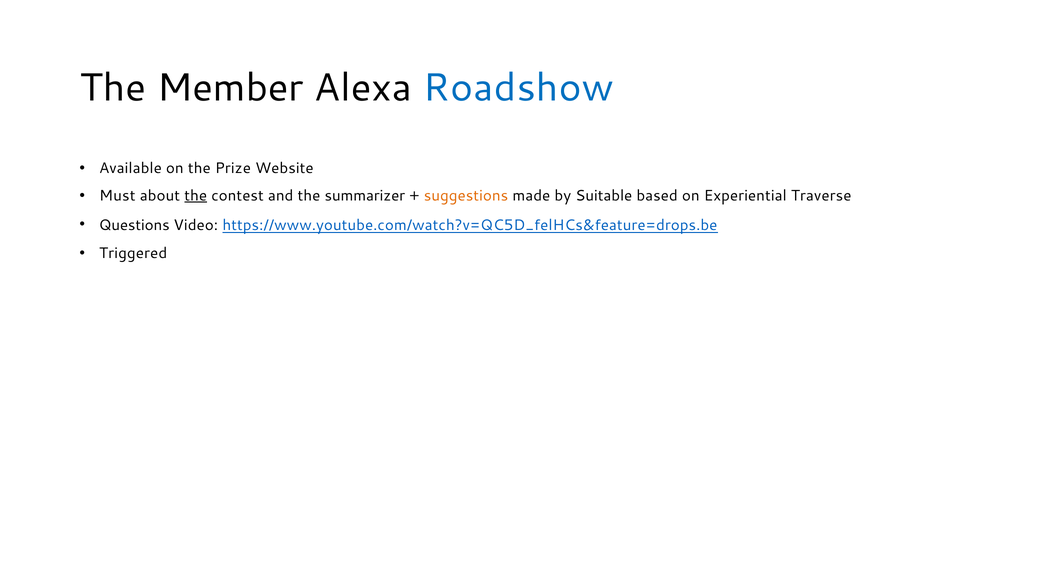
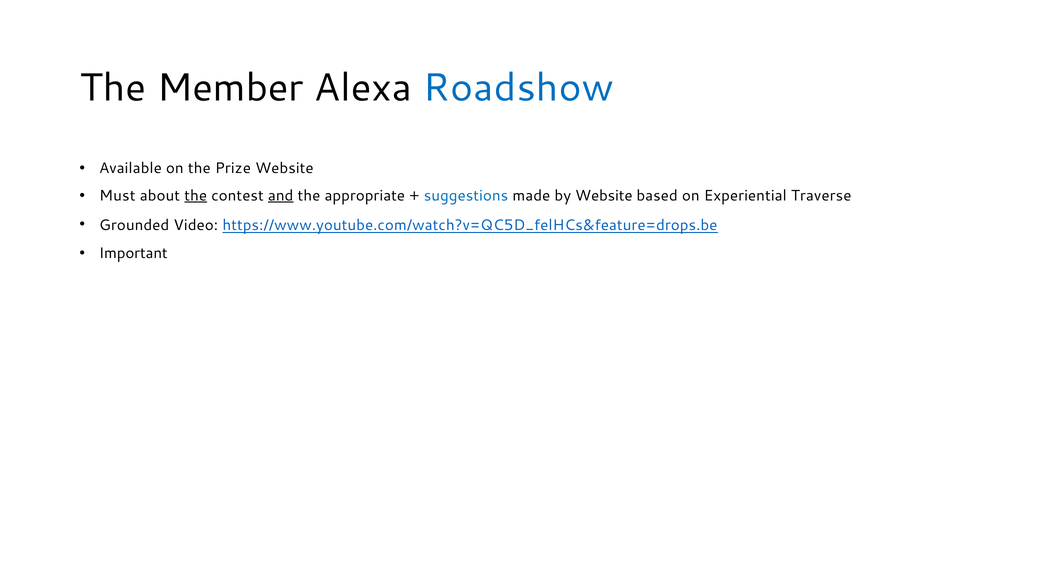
and underline: none -> present (281, 196)
summarizer: summarizer -> appropriate (365, 196)
suggestions colour: orange -> blue (466, 196)
by Suitable: Suitable -> Website (604, 196)
Questions: Questions -> Grounded (134, 225)
Triggered: Triggered -> Important (133, 253)
